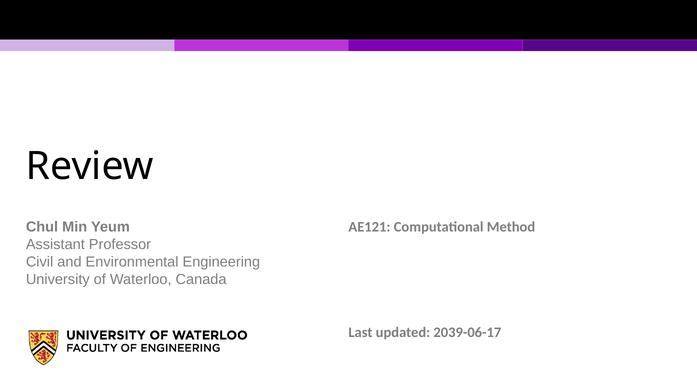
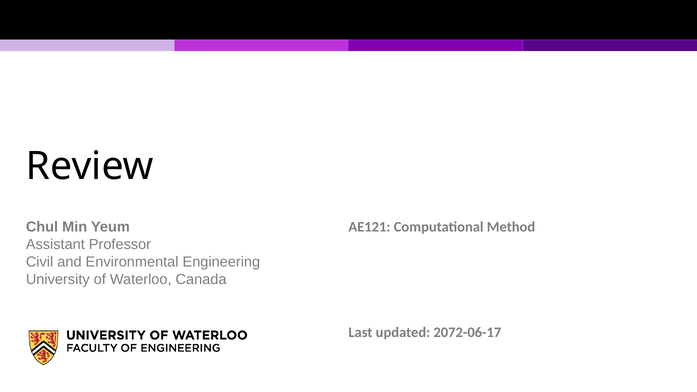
2039-06-17: 2039-06-17 -> 2072-06-17 (467, 332)
